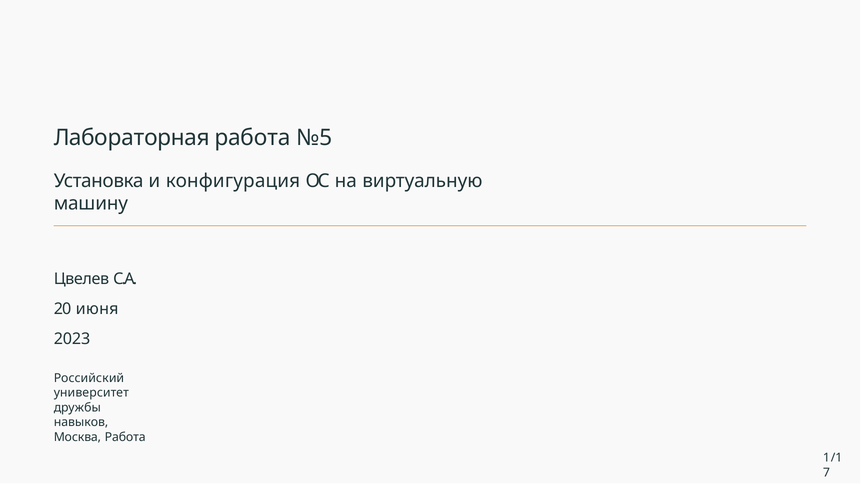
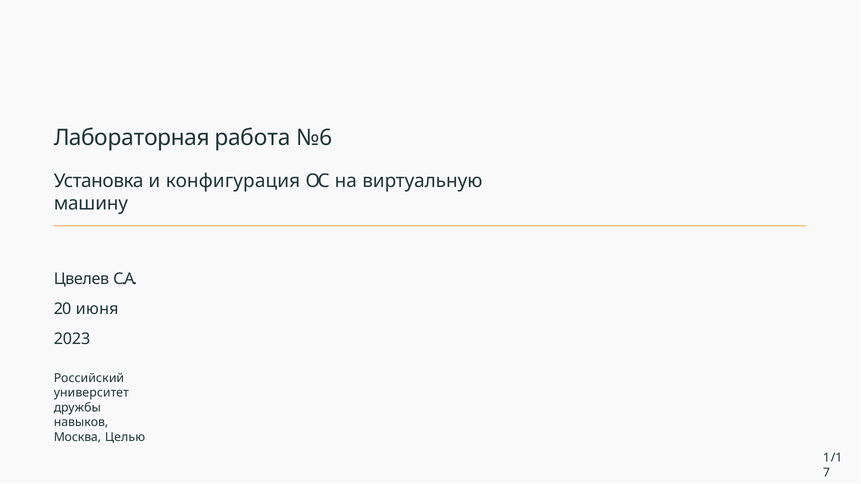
№5: №5 -> №6 (314, 138)
Москва Работа: Работа -> Целью (125, 438)
